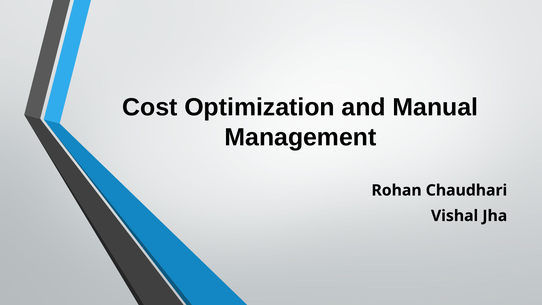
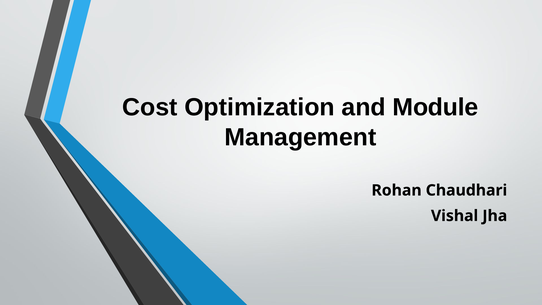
Manual: Manual -> Module (435, 107)
